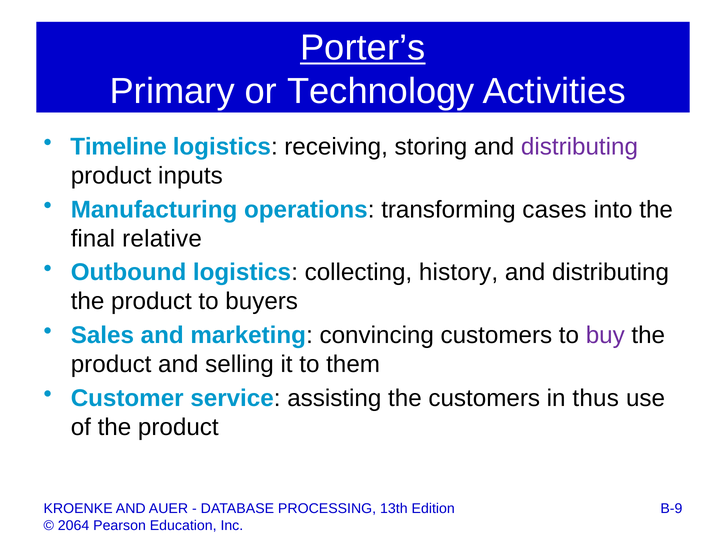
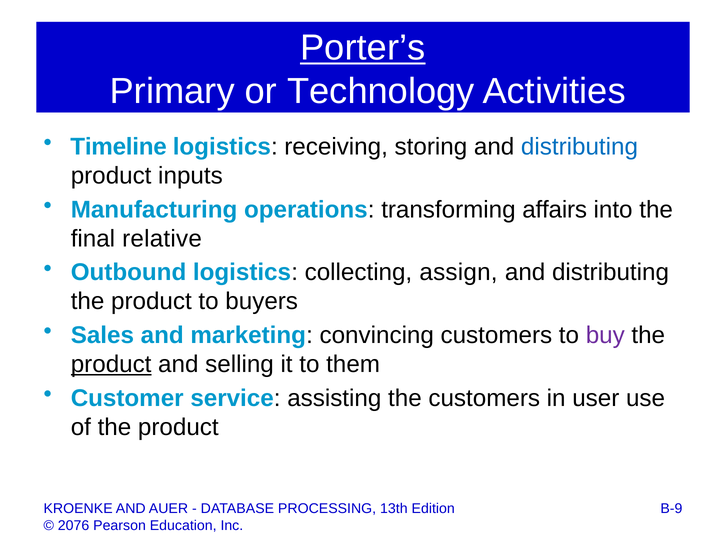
distributing colour: purple -> blue (579, 147)
cases: cases -> affairs (555, 210)
history: history -> assign (458, 273)
product underline: none -> present (111, 365)
thus: thus -> user (596, 399)
2064: 2064 -> 2076 (74, 526)
